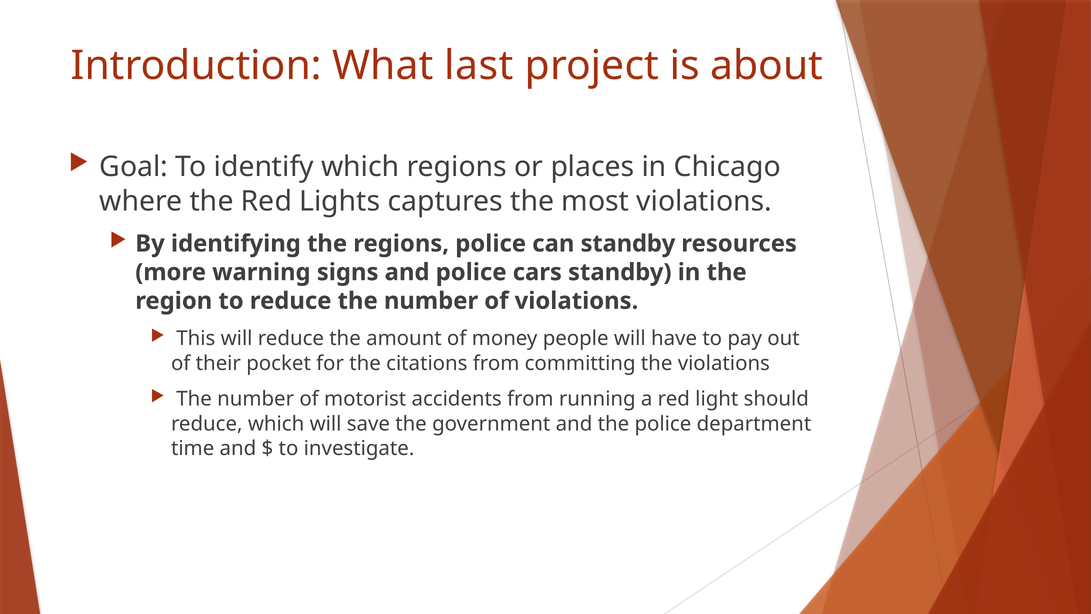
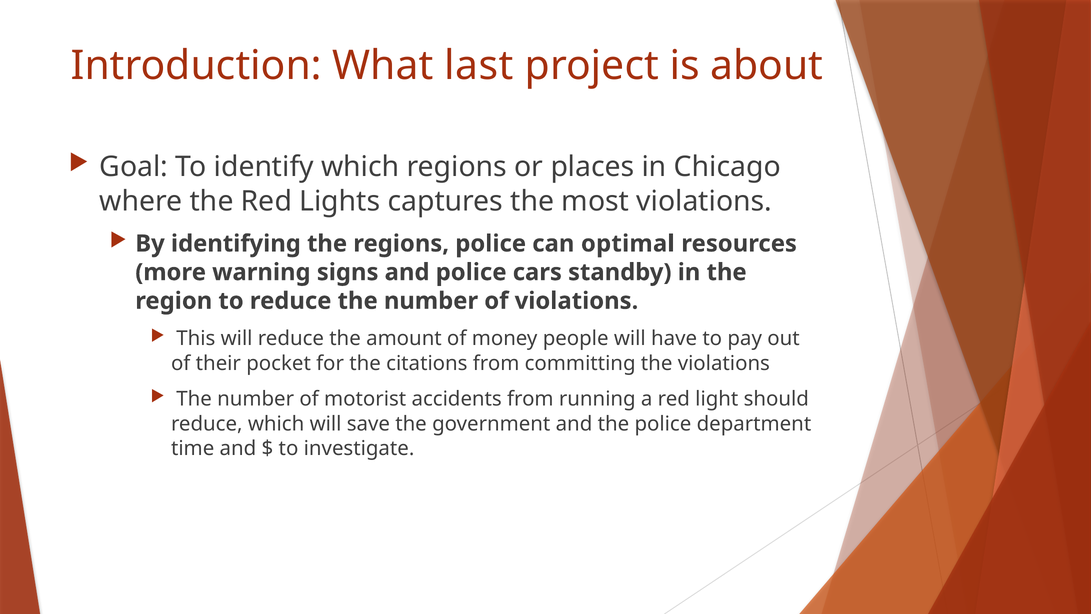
can standby: standby -> optimal (628, 244)
